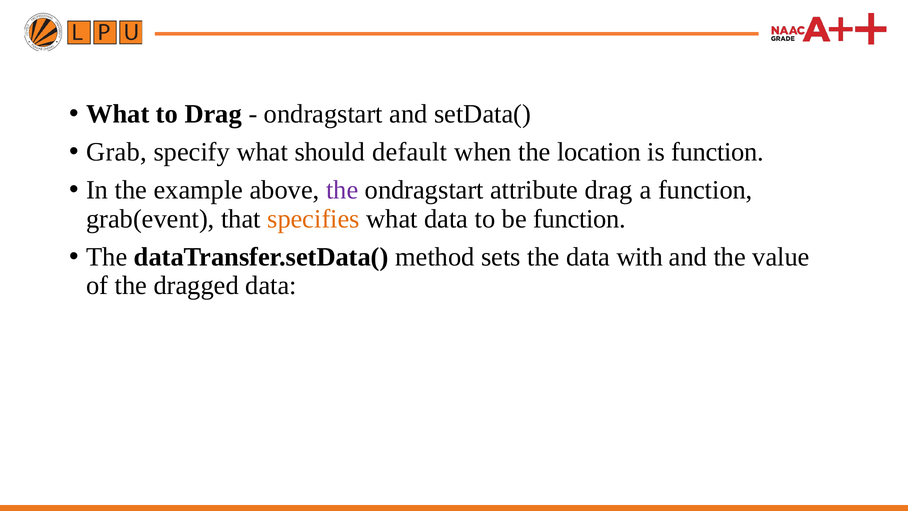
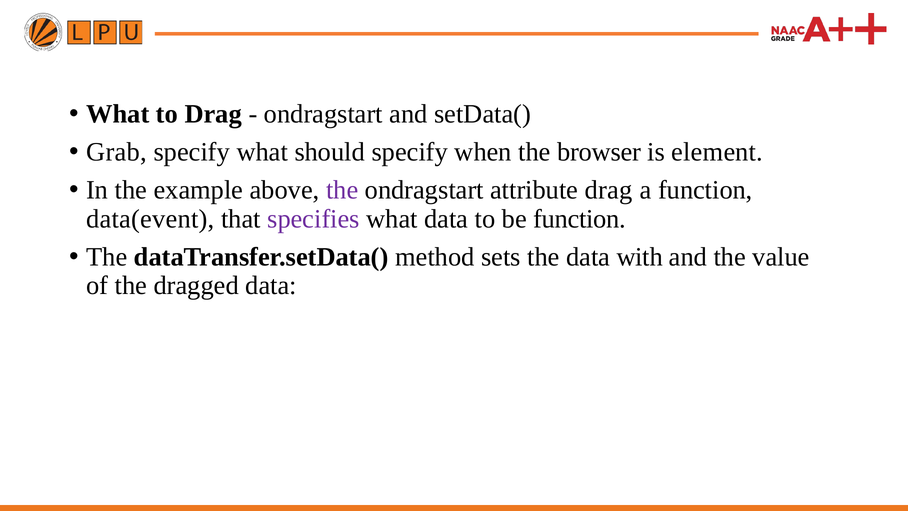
should default: default -> specify (410, 152)
location: location -> browser (599, 152)
is function: function -> element (717, 152)
grab(event: grab(event -> data(event (150, 219)
specifies colour: orange -> purple (313, 219)
